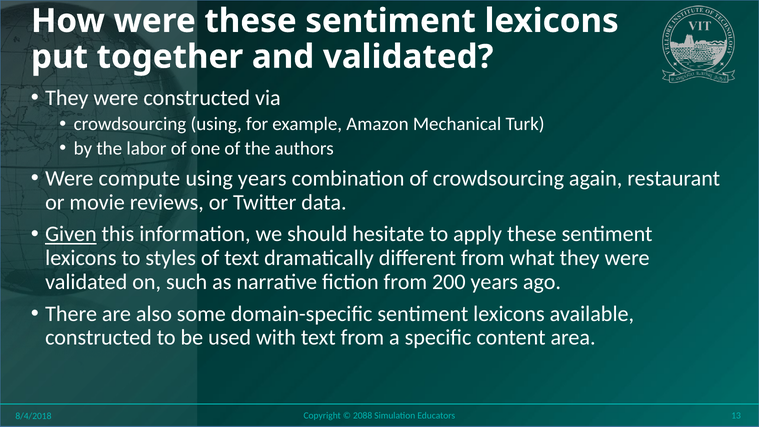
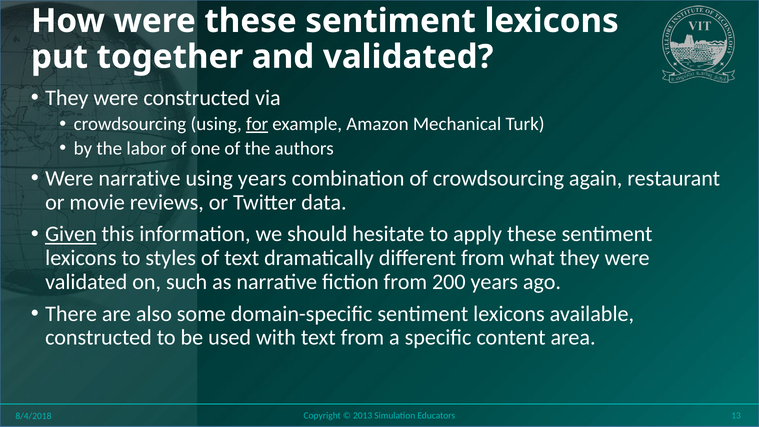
for underline: none -> present (257, 124)
Were compute: compute -> narrative (139, 179)
2088: 2088 -> 2013 (363, 416)
